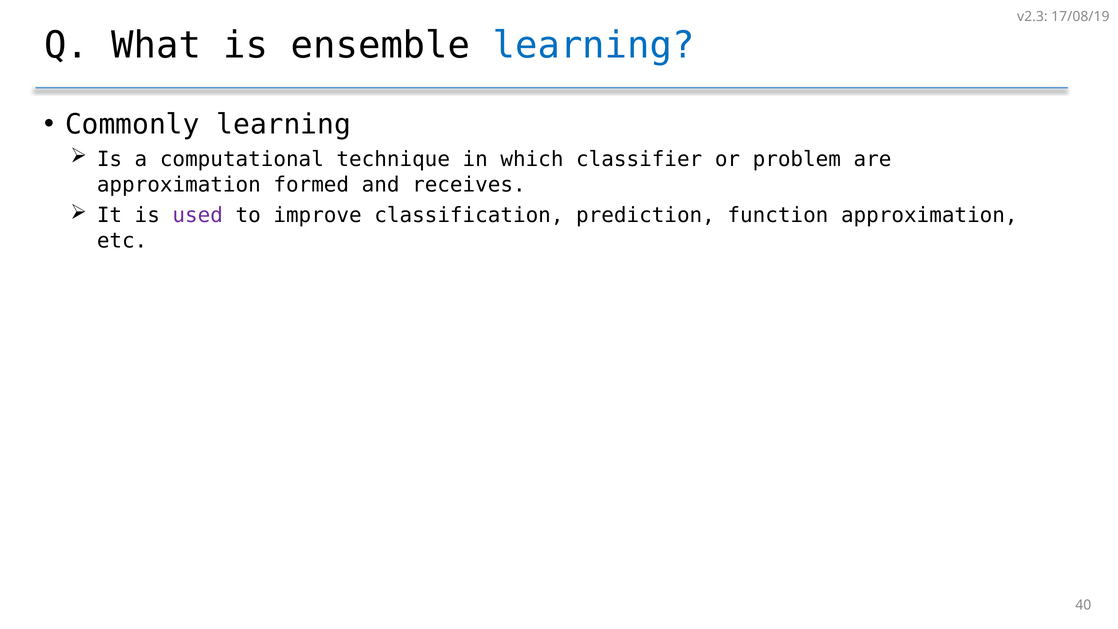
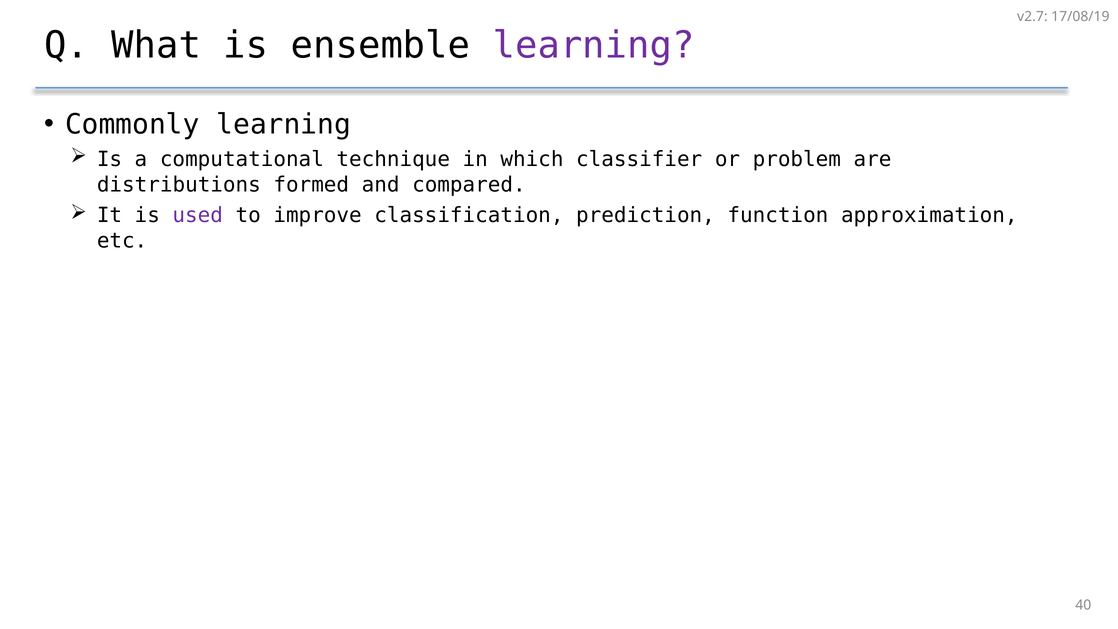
v2.3: v2.3 -> v2.7 (1032, 17)
learning colour: blue -> purple (594, 46)
approximation: approximation -> distributions (179, 185)
receives: receives -> compared (469, 185)
